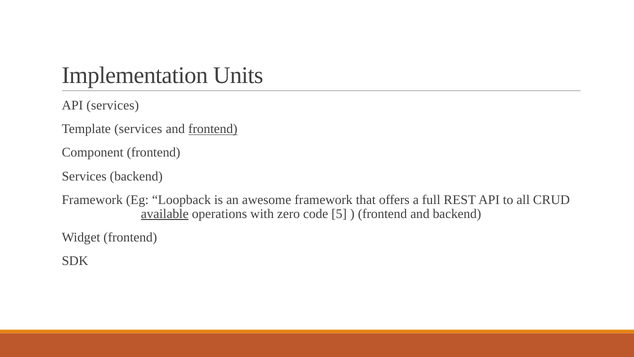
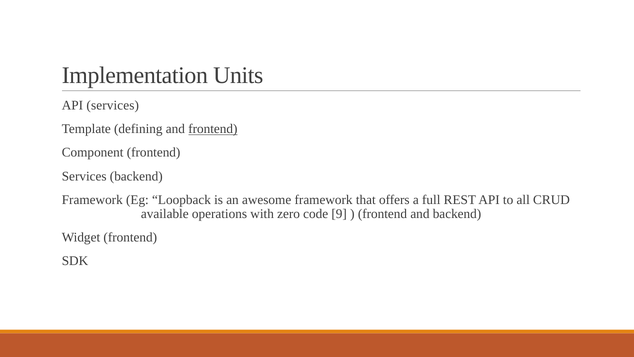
Template services: services -> defining (138, 129)
available underline: present -> none (165, 214)
5: 5 -> 9 (339, 214)
